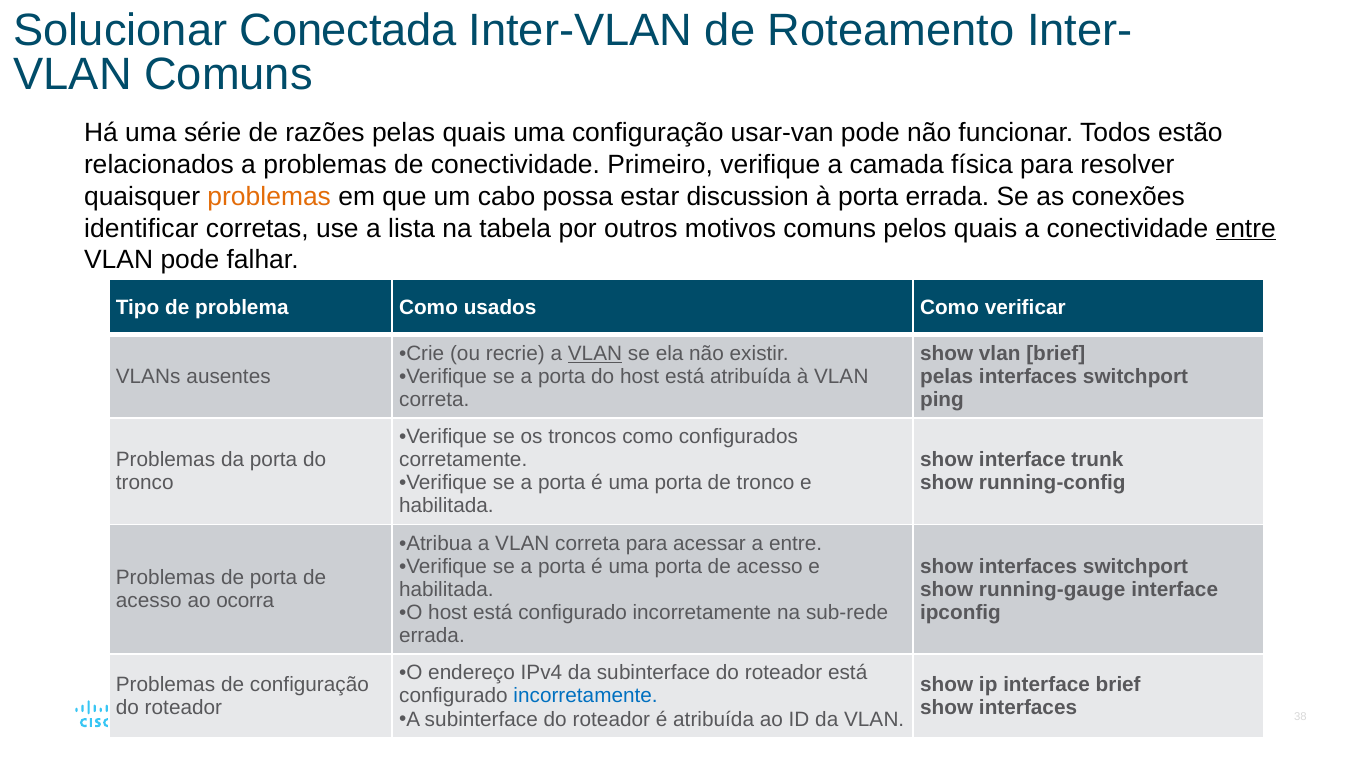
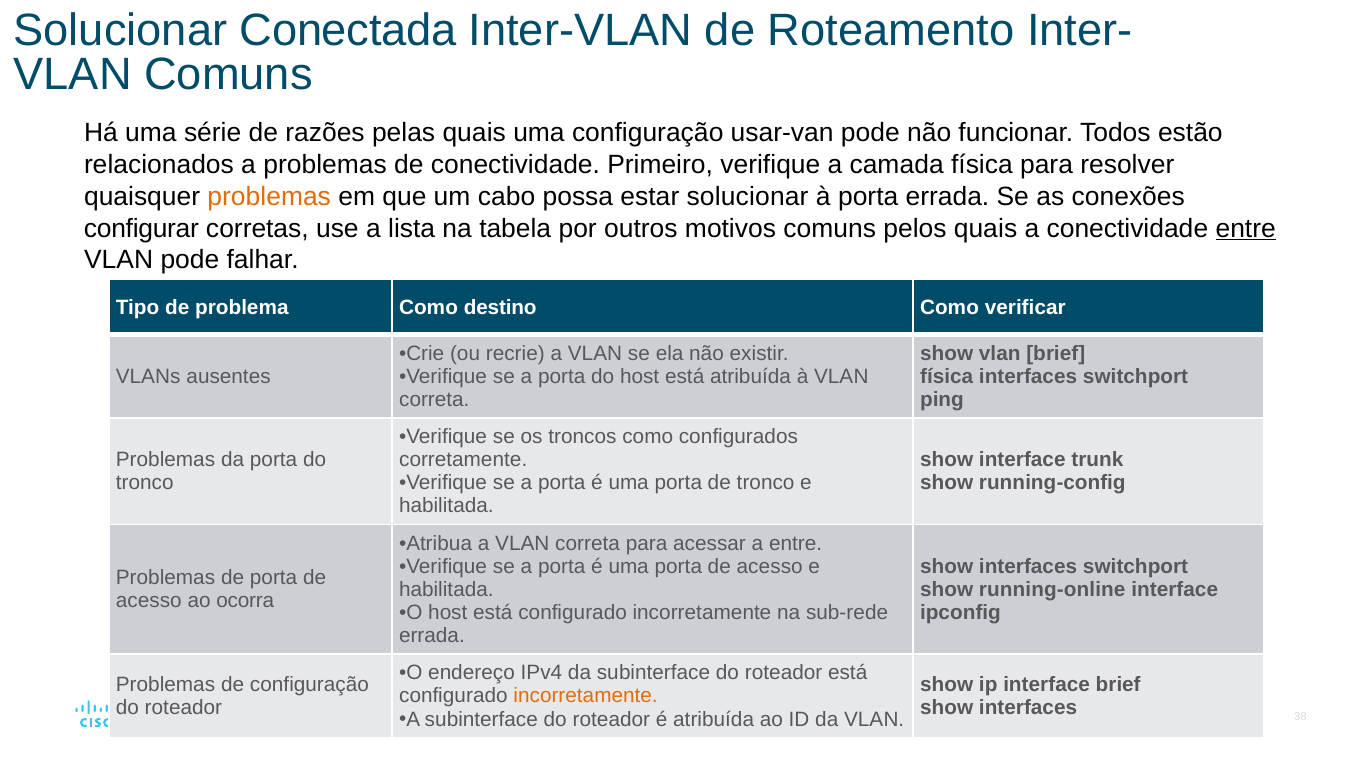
estar discussion: discussion -> solucionar (748, 197)
identificar: identificar -> configurar (141, 228)
usados: usados -> destino (500, 307)
VLAN underline: present -> none (595, 353)
pelas: pelas -> física (947, 376)
running-gauge: running-gauge -> running-online (1052, 589)
incorretamente colour: blue -> orange (586, 696)
